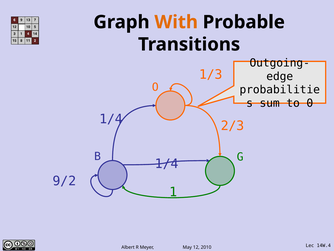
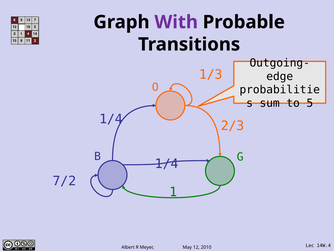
With colour: orange -> purple (176, 22)
0: 0 -> 5 (310, 103)
9/2: 9/2 -> 7/2 (64, 181)
